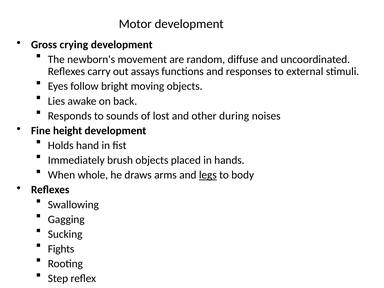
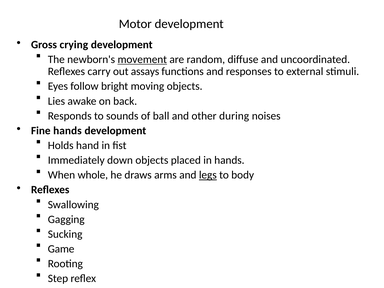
movement underline: none -> present (142, 59)
lost: lost -> ball (161, 116)
Fine height: height -> hands (67, 131)
brush: brush -> down (120, 160)
Fights: Fights -> Game (61, 249)
